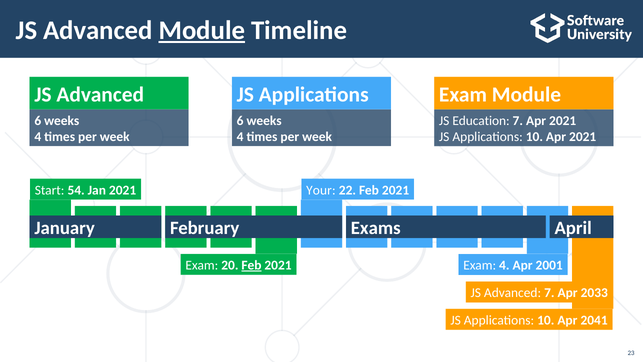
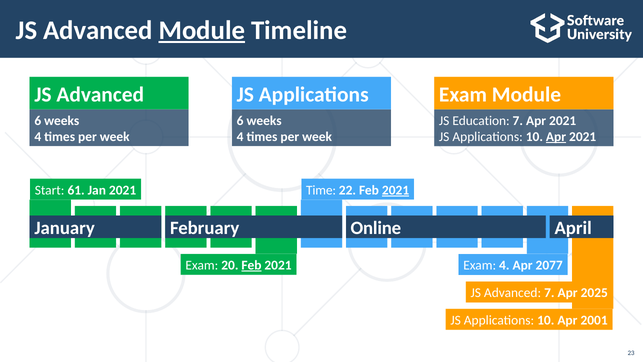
Apr underline: none -> present (556, 137)
54: 54 -> 61 (76, 190)
Your: Your -> Time (321, 190)
2021 underline: none -> present (396, 190)
Exams: Exams -> Online (376, 228)
2001: 2001 -> 2077 (549, 265)
2033: 2033 -> 2025 (594, 293)
2041: 2041 -> 2001 (594, 320)
